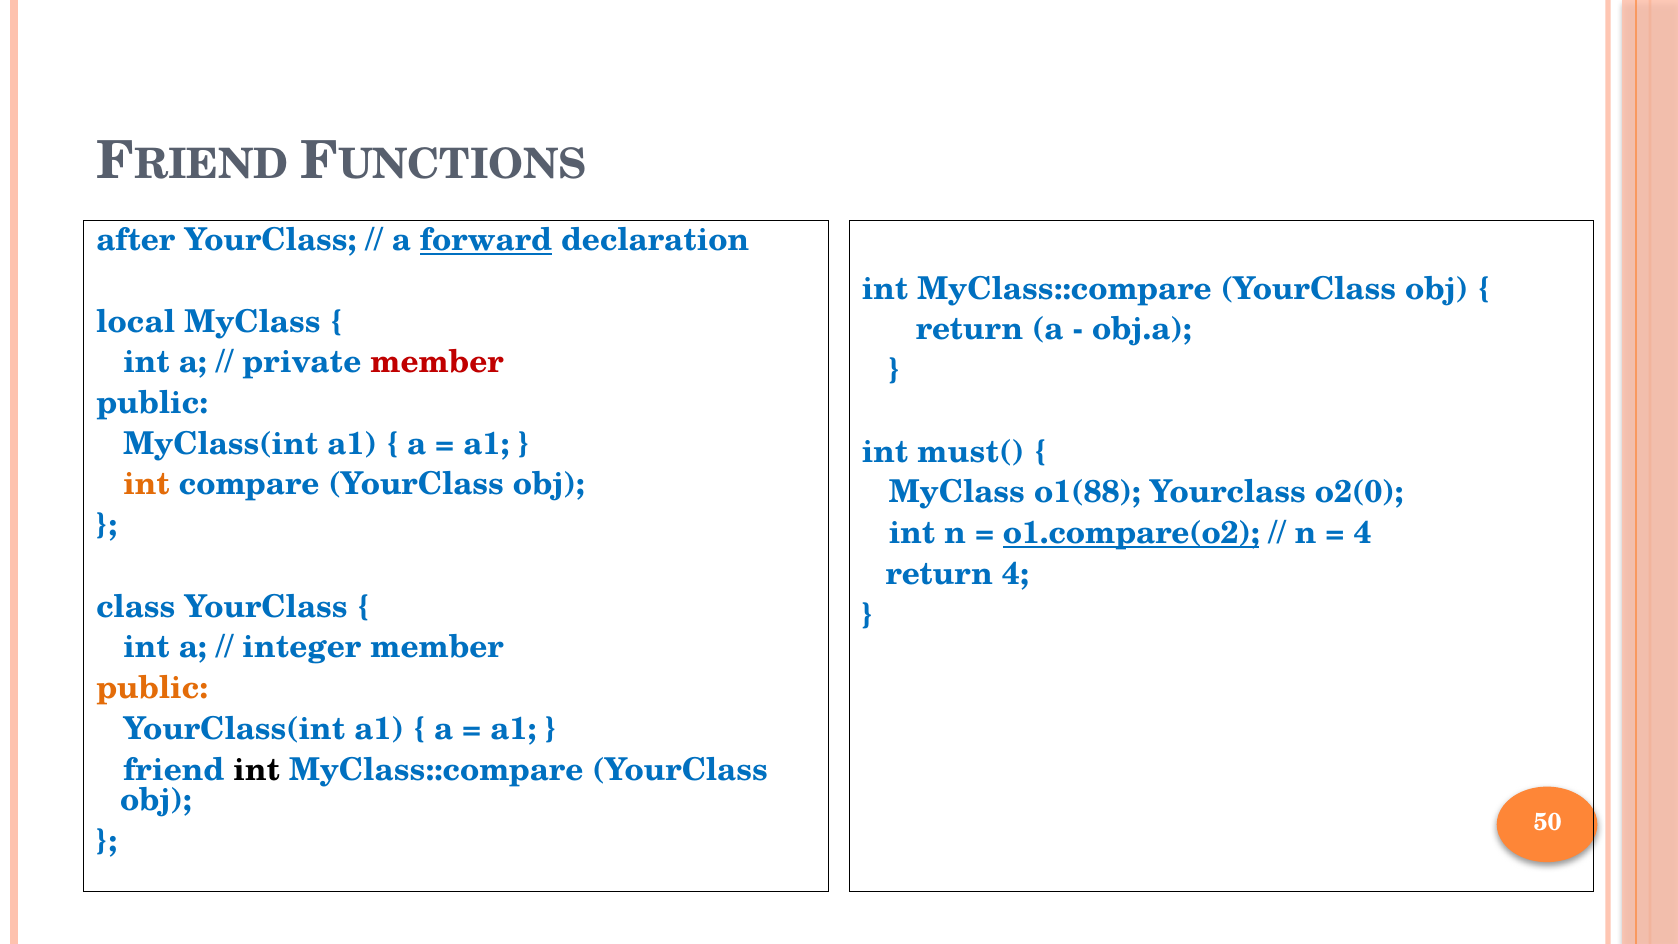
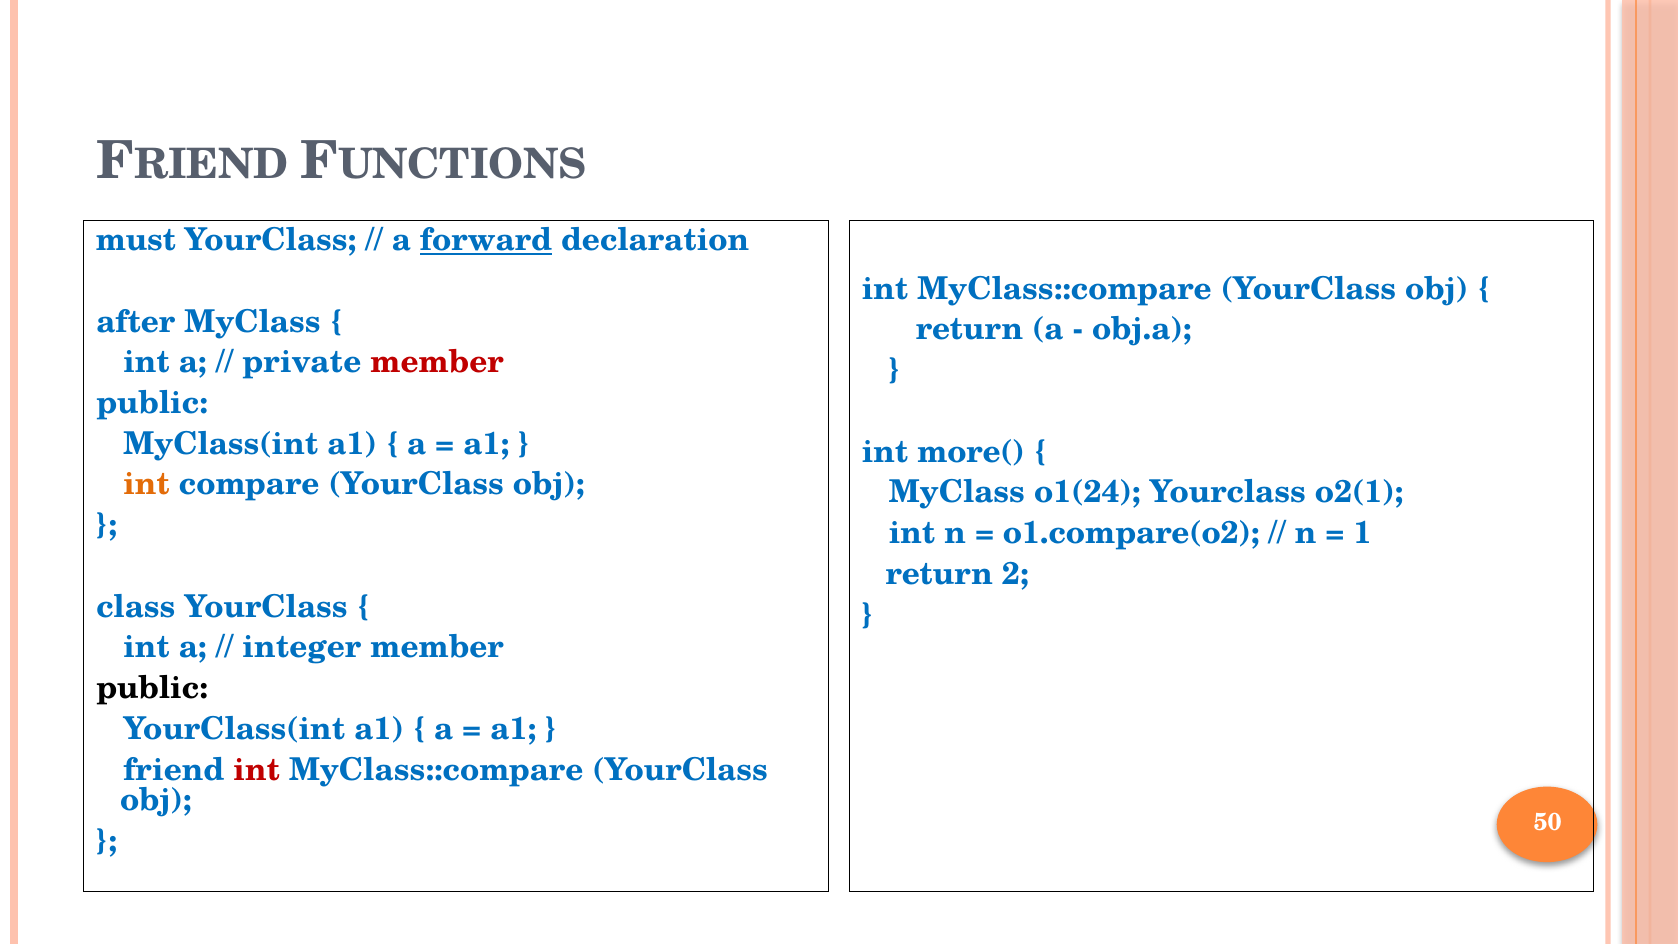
after: after -> must (136, 240)
local: local -> after (136, 322)
must(: must( -> more( (971, 452)
o1(88: o1(88 -> o1(24 (1087, 492)
o2(0: o2(0 -> o2(1 (1359, 492)
o1.compare(o2 underline: present -> none (1131, 533)
4: 4 -> 1 (1363, 533)
return 4: 4 -> 2 (1015, 574)
public colour: orange -> black (152, 688)
int colour: black -> red (257, 770)
